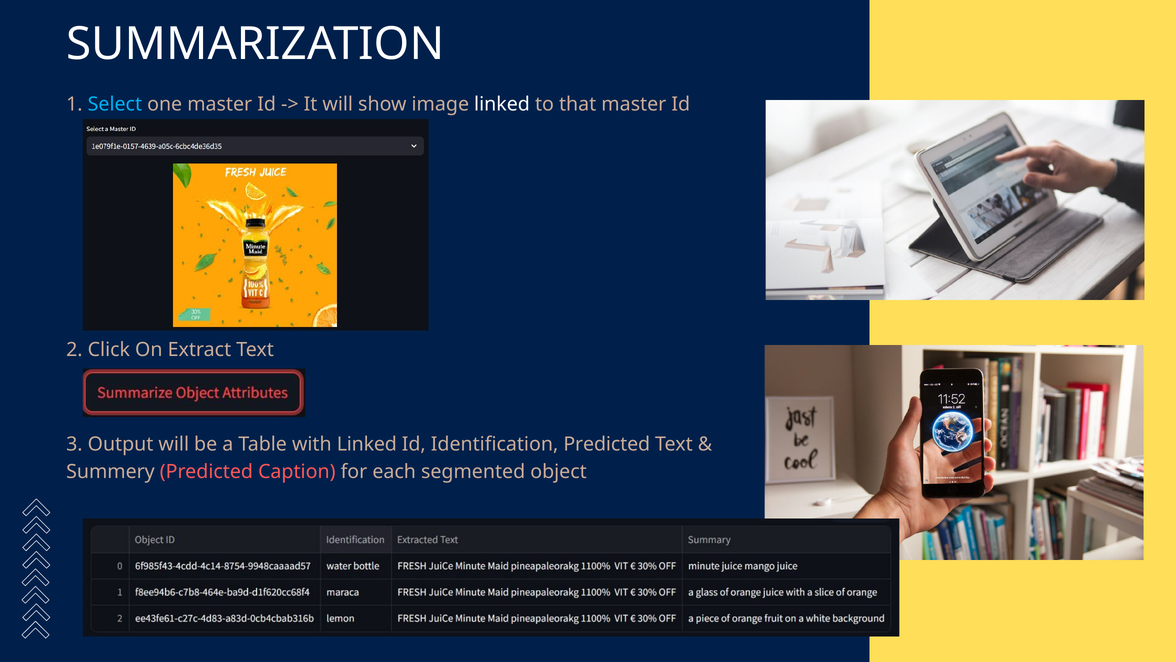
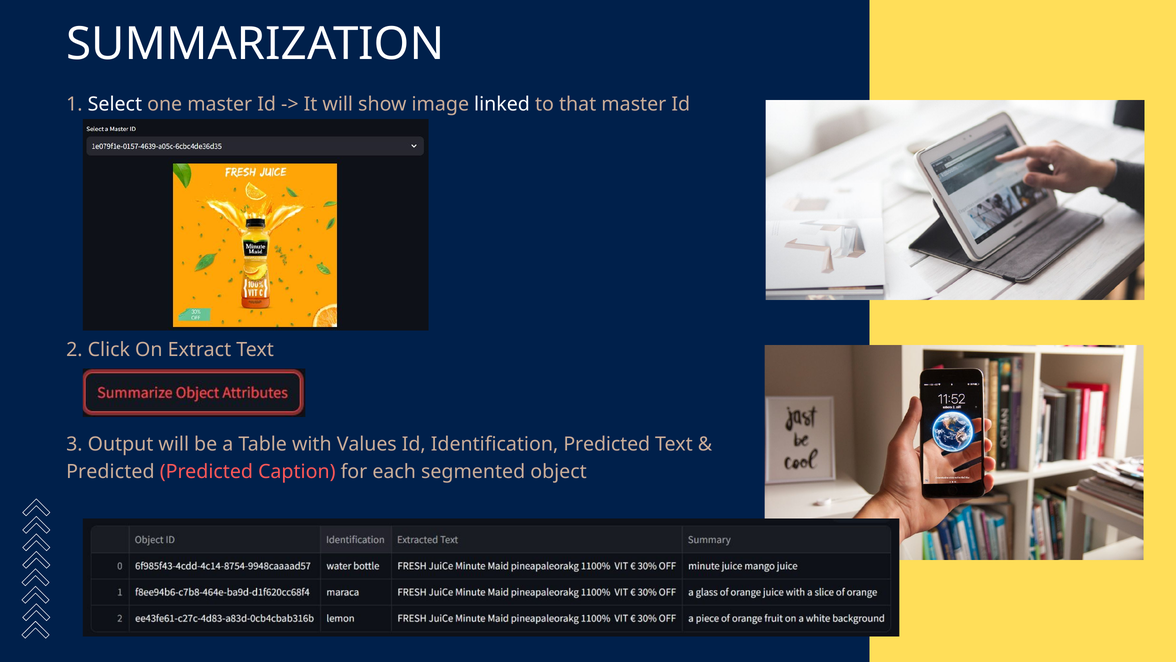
Select colour: light blue -> white (115, 104)
with Linked: Linked -> Values (367, 444)
Summery: Summery -> Predicted (110, 472)
